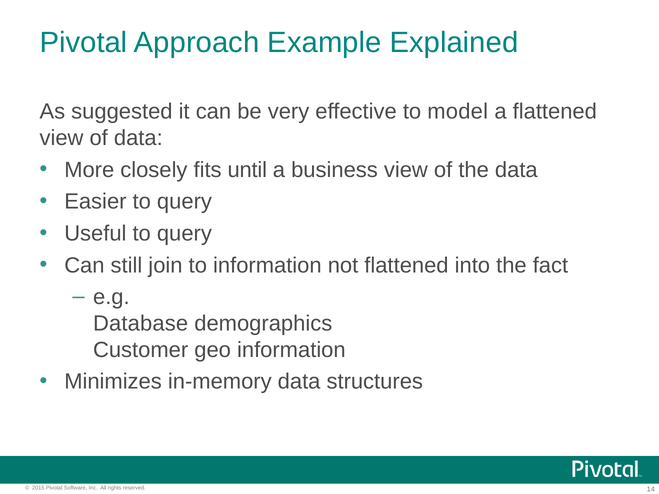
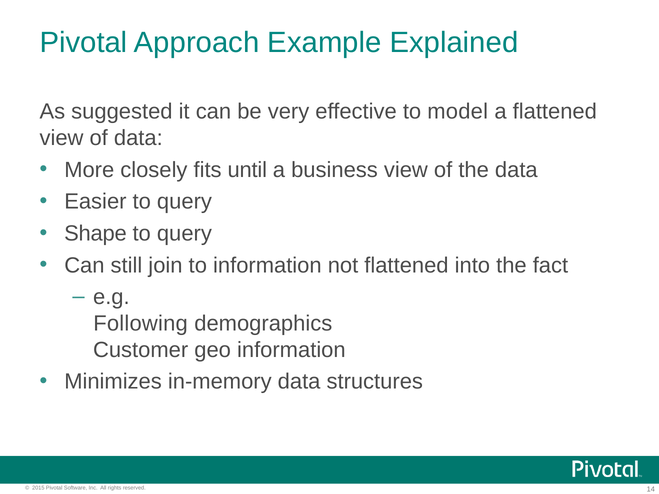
Useful: Useful -> Shape (95, 234)
Database: Database -> Following (141, 324)
